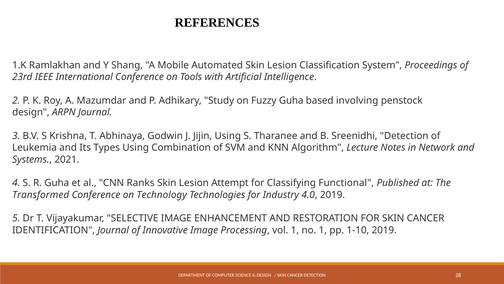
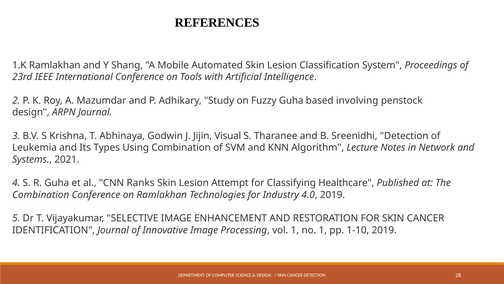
Jijin Using: Using -> Visual (228, 136)
Functional: Functional -> Healthcare (346, 183)
Transformed: Transformed -> Combination (41, 195)
on Technology: Technology -> Ramlakhan (162, 195)
